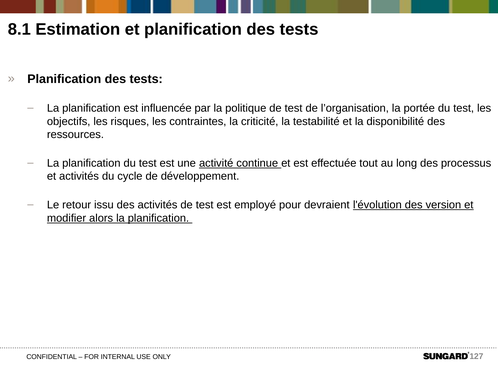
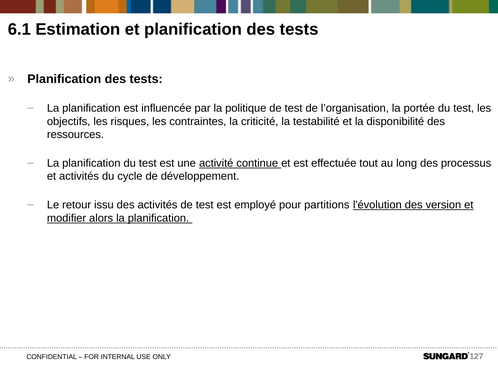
8.1: 8.1 -> 6.1 (19, 29)
devraient: devraient -> partitions (327, 205)
